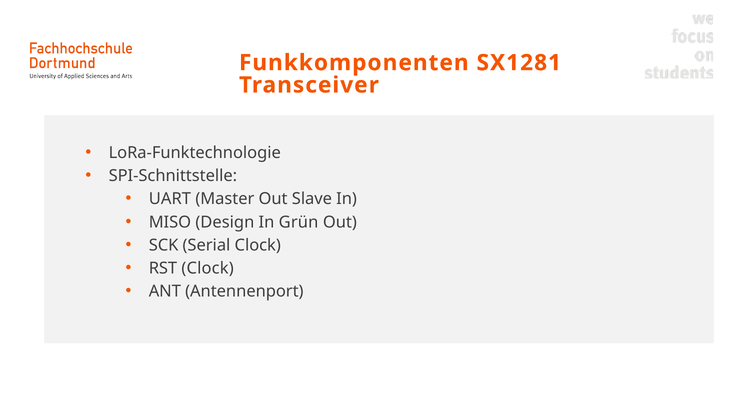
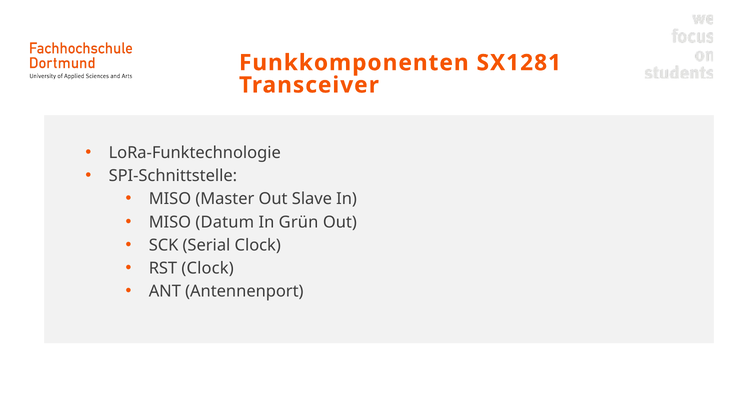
UART: UART -> MISO (170, 199)
Design: Design -> Datum (225, 222)
